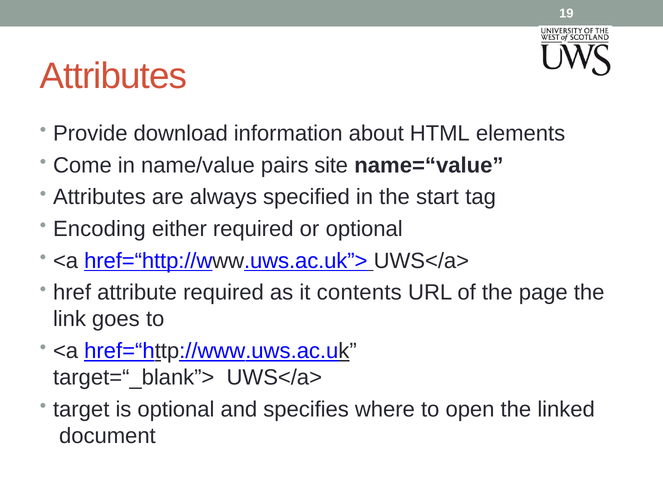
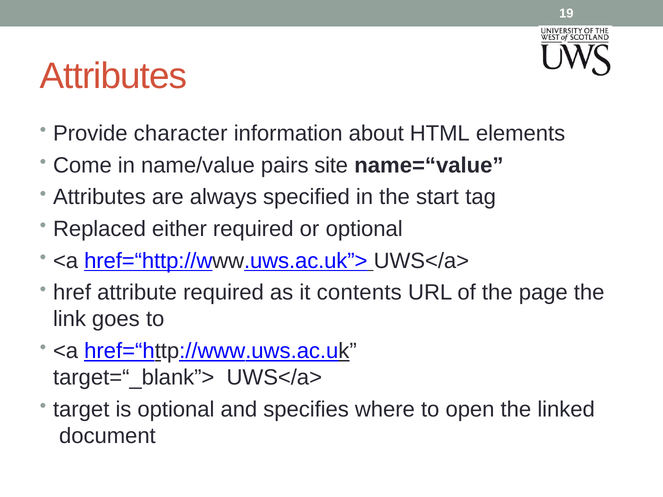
download: download -> character (181, 134)
Encoding: Encoding -> Replaced (99, 229)
